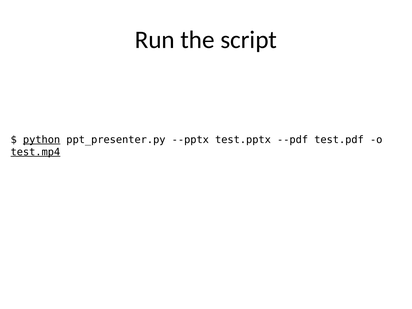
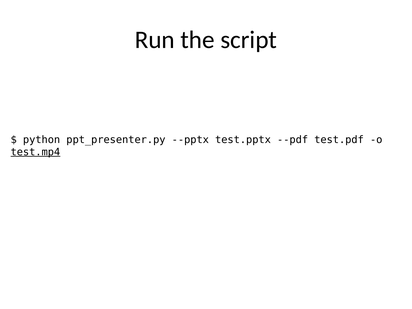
python underline: present -> none (42, 140)
